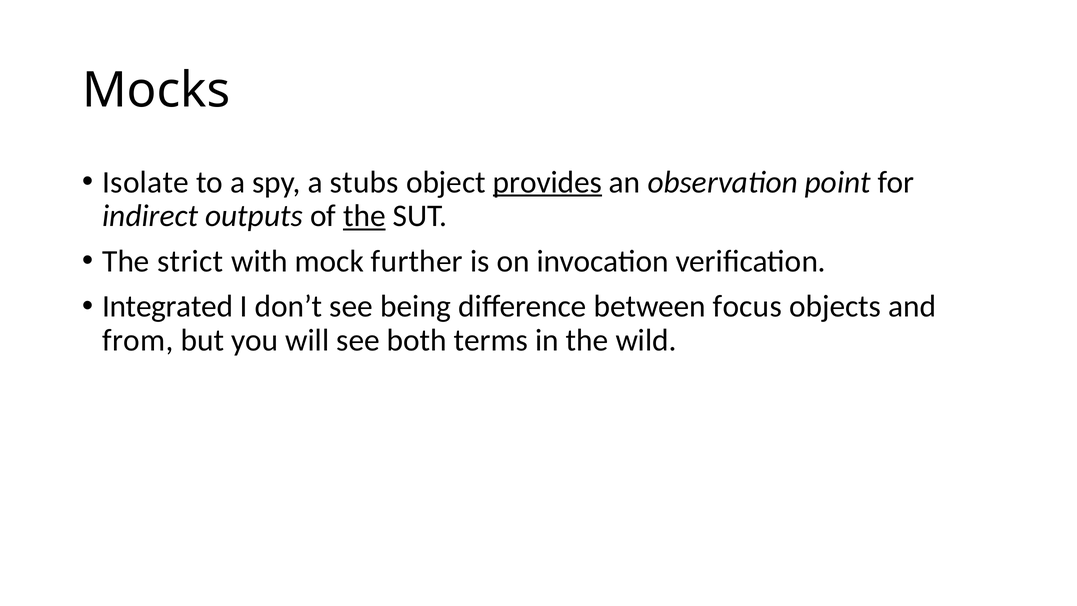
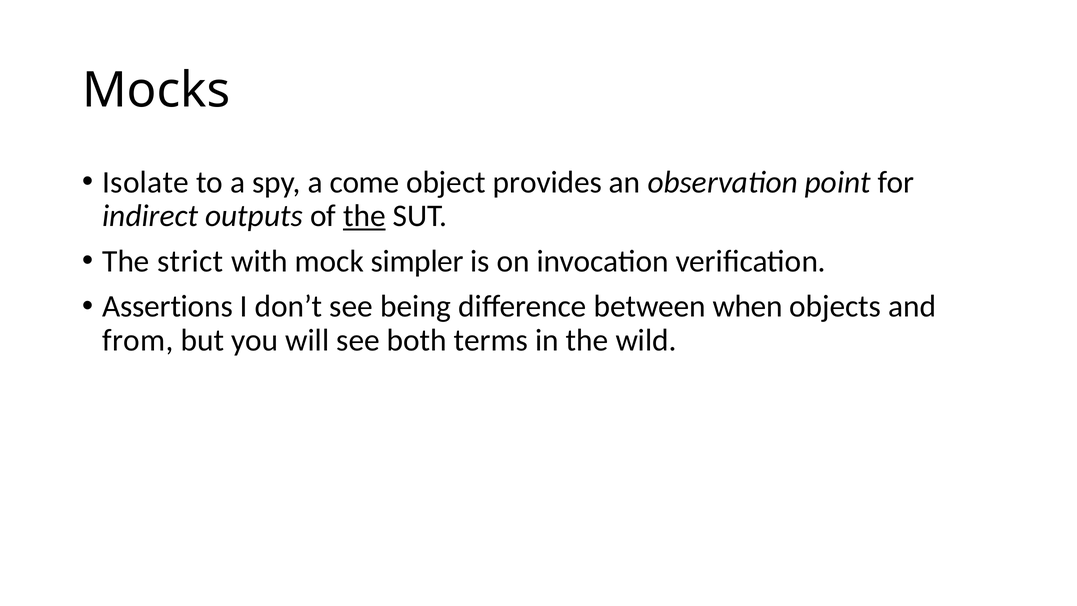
stubs: stubs -> come (365, 182)
provides underline: present -> none (547, 182)
further: further -> simpler (417, 261)
Integrated: Integrated -> Assertions (168, 306)
focus: focus -> when (748, 306)
